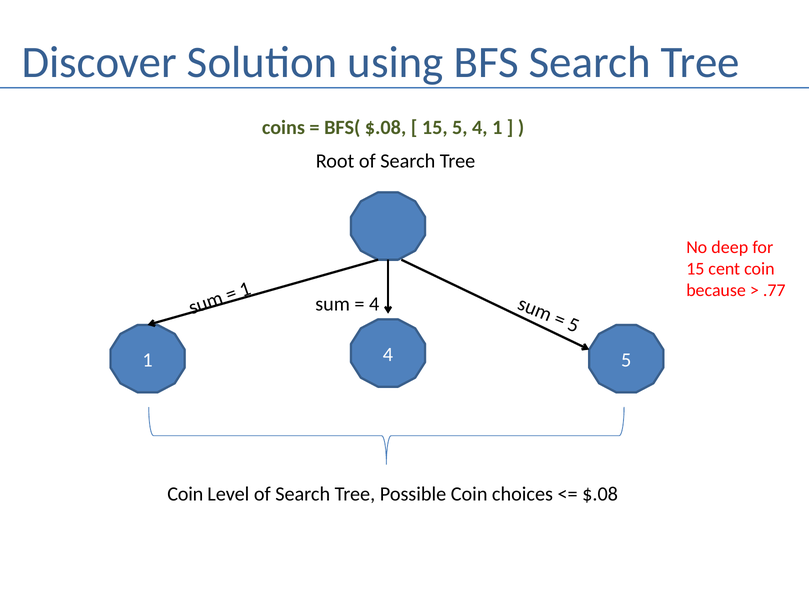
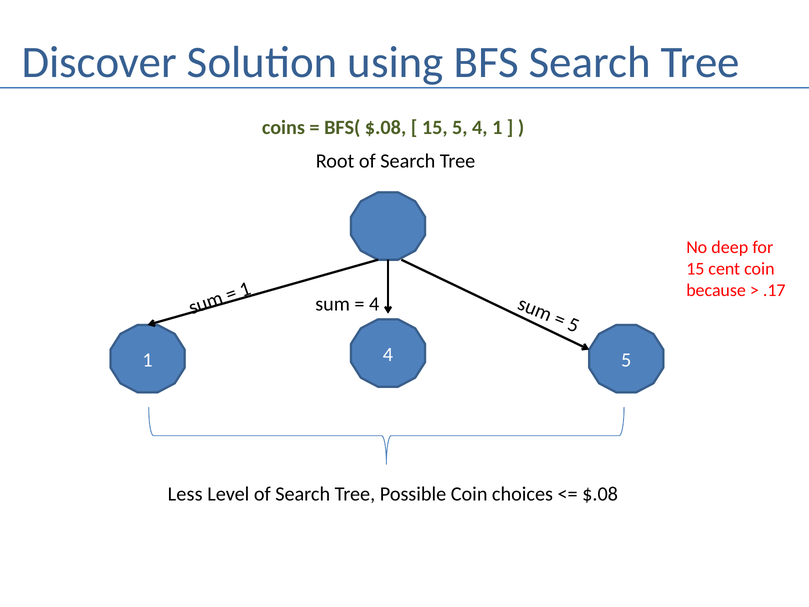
.77: .77 -> .17 (774, 290)
Coin: Coin -> Less (185, 494)
